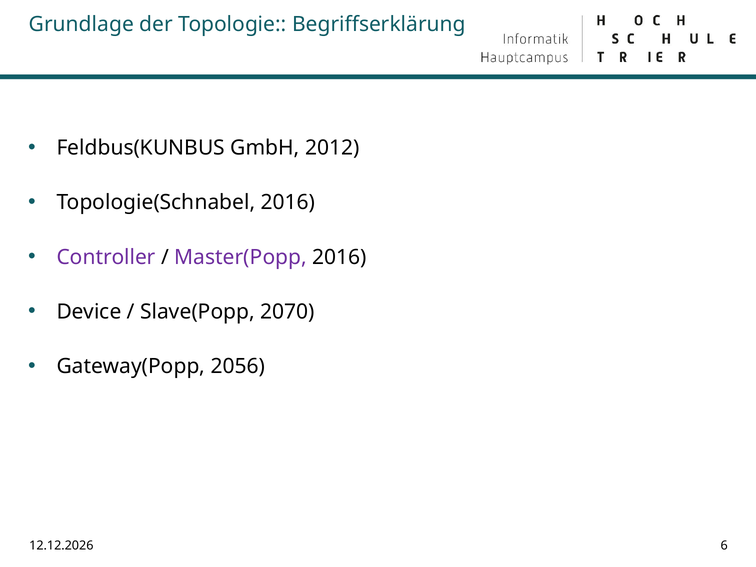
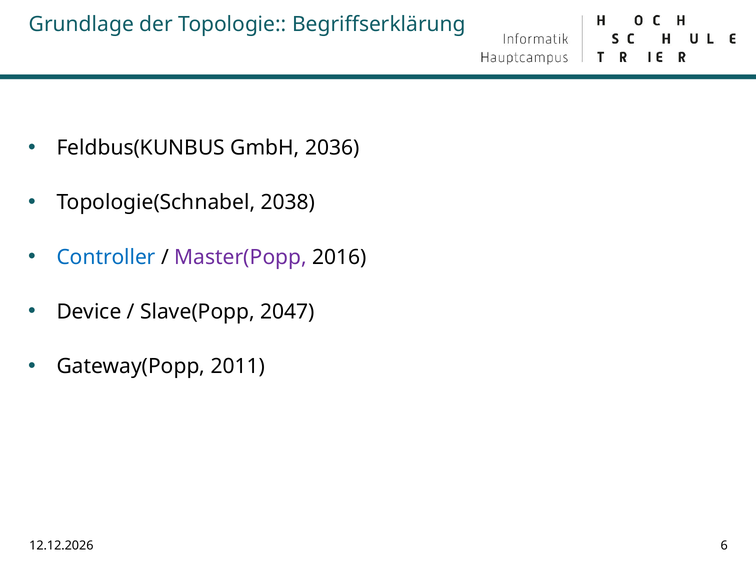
2012: 2012 -> 2036 (332, 148)
Topologie(Schnabel 2016: 2016 -> 2038 (288, 203)
Controller colour: purple -> blue (106, 257)
2070: 2070 -> 2047 (287, 312)
2056: 2056 -> 2011 (238, 366)
